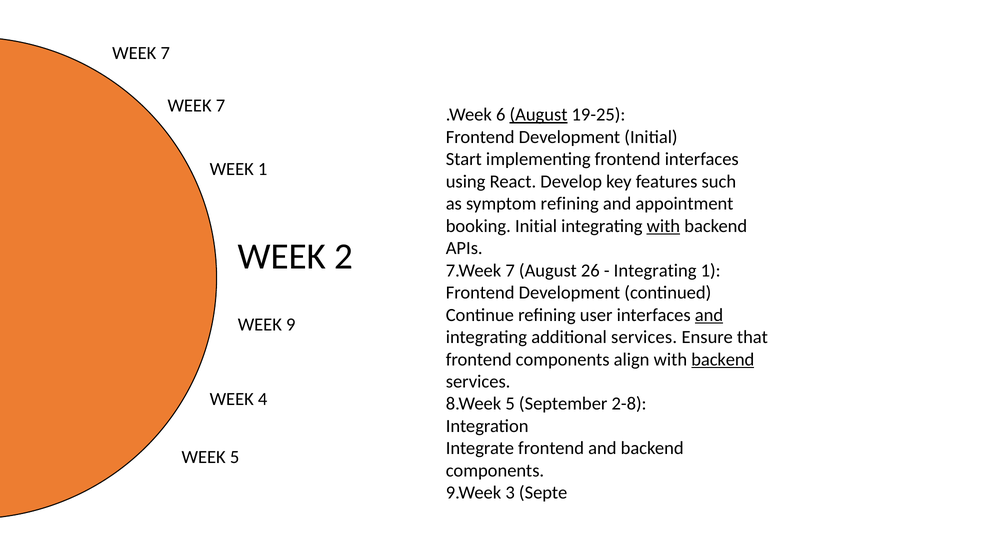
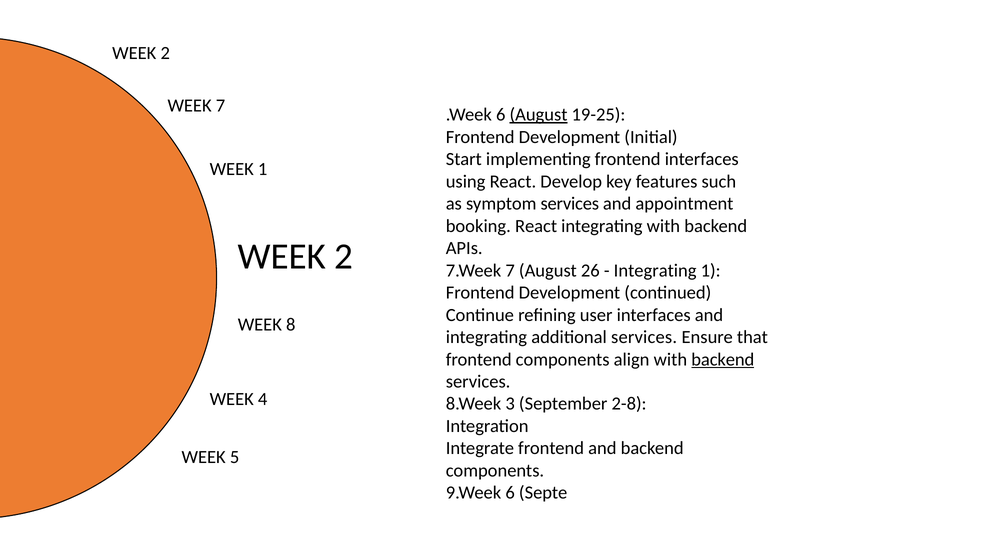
7: 7 -> 2 (165, 53)
symptom refining: refining -> services (570, 204)
booking Initial: Initial -> React (536, 226)
with underline: present -> none (663, 226)
and underline: present -> none (709, 315)
9: 9 -> 8 (291, 325)
8.Week 5: 5 -> 3 (510, 404)
9.Week 3: 3 -> 6 (510, 493)
